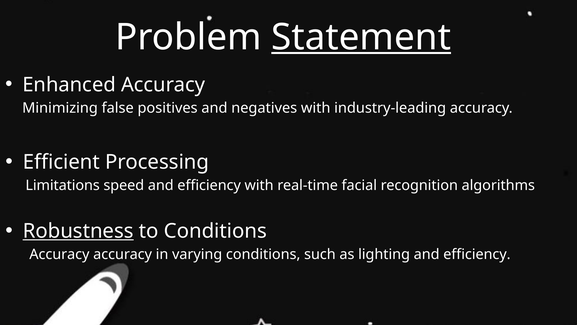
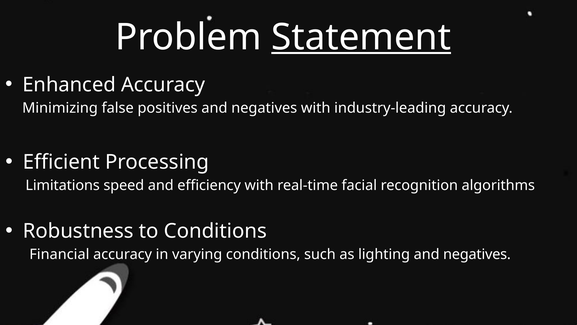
Robustness underline: present -> none (78, 231)
Accuracy: Accuracy -> Financial (59, 254)
lighting and efficiency: efficiency -> negatives (477, 254)
